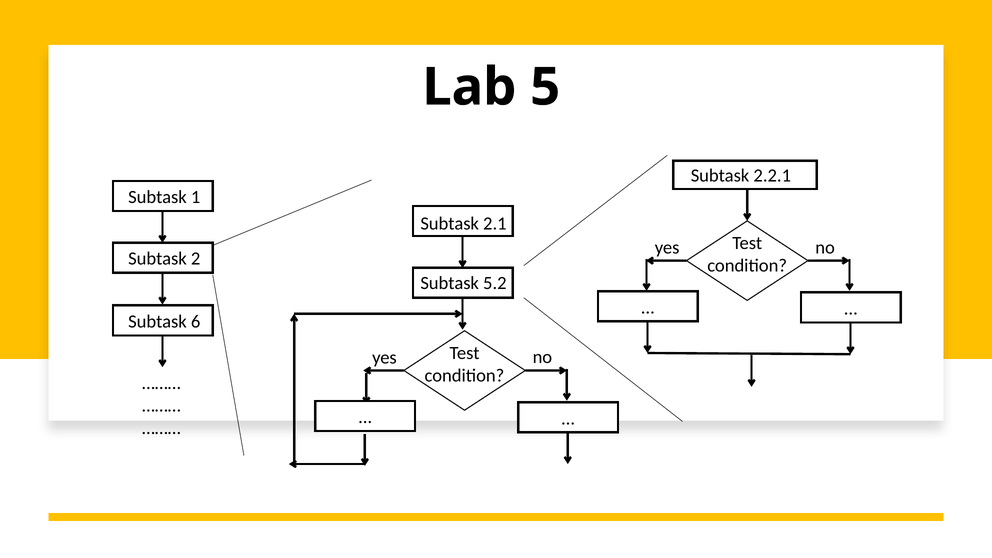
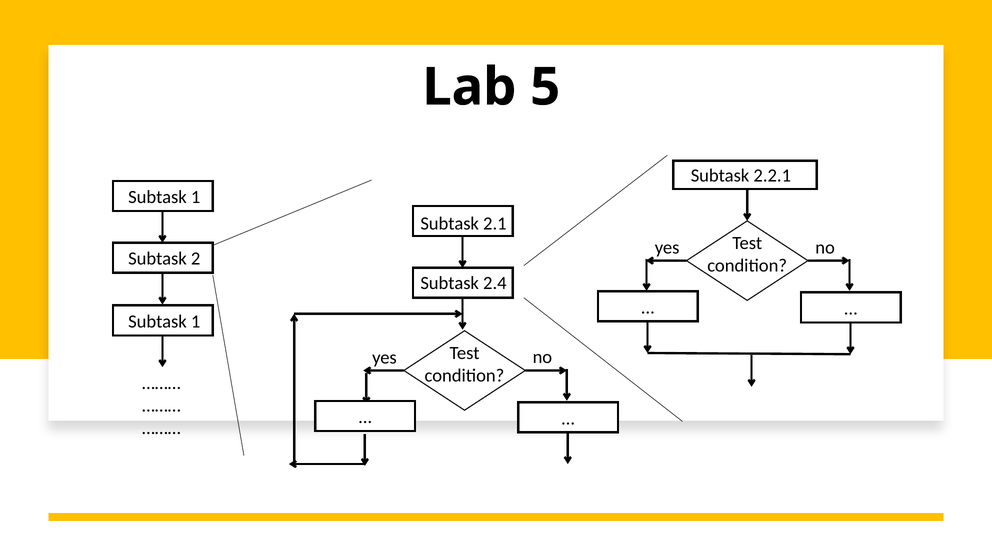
5.2: 5.2 -> 2.4 (495, 283)
6: 6 -> 1 (196, 322)
